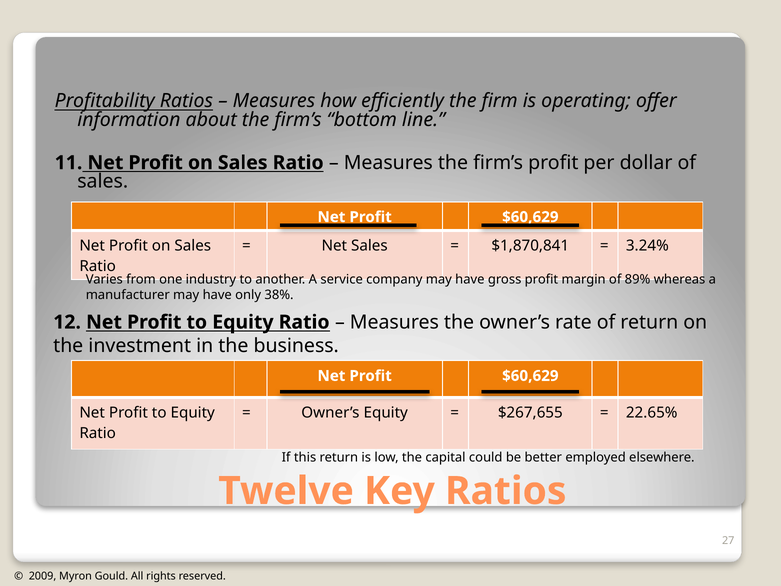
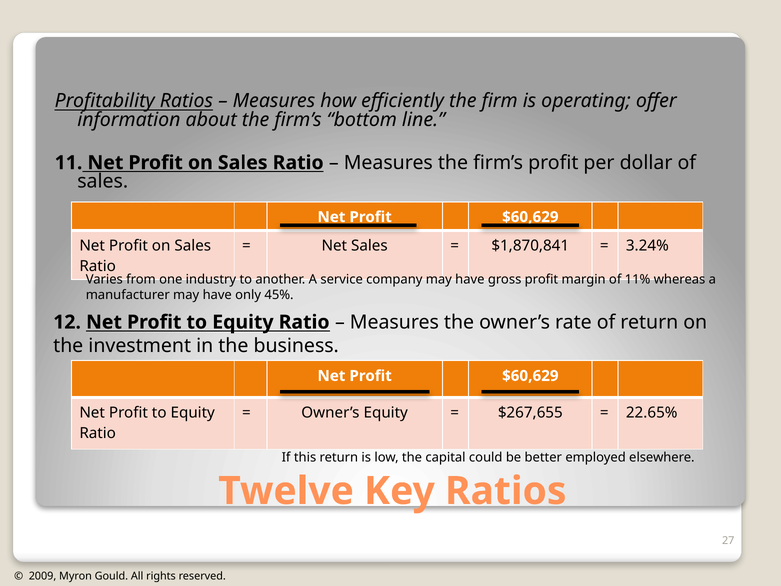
89%: 89% -> 11% (638, 279)
38%: 38% -> 45% (279, 295)
